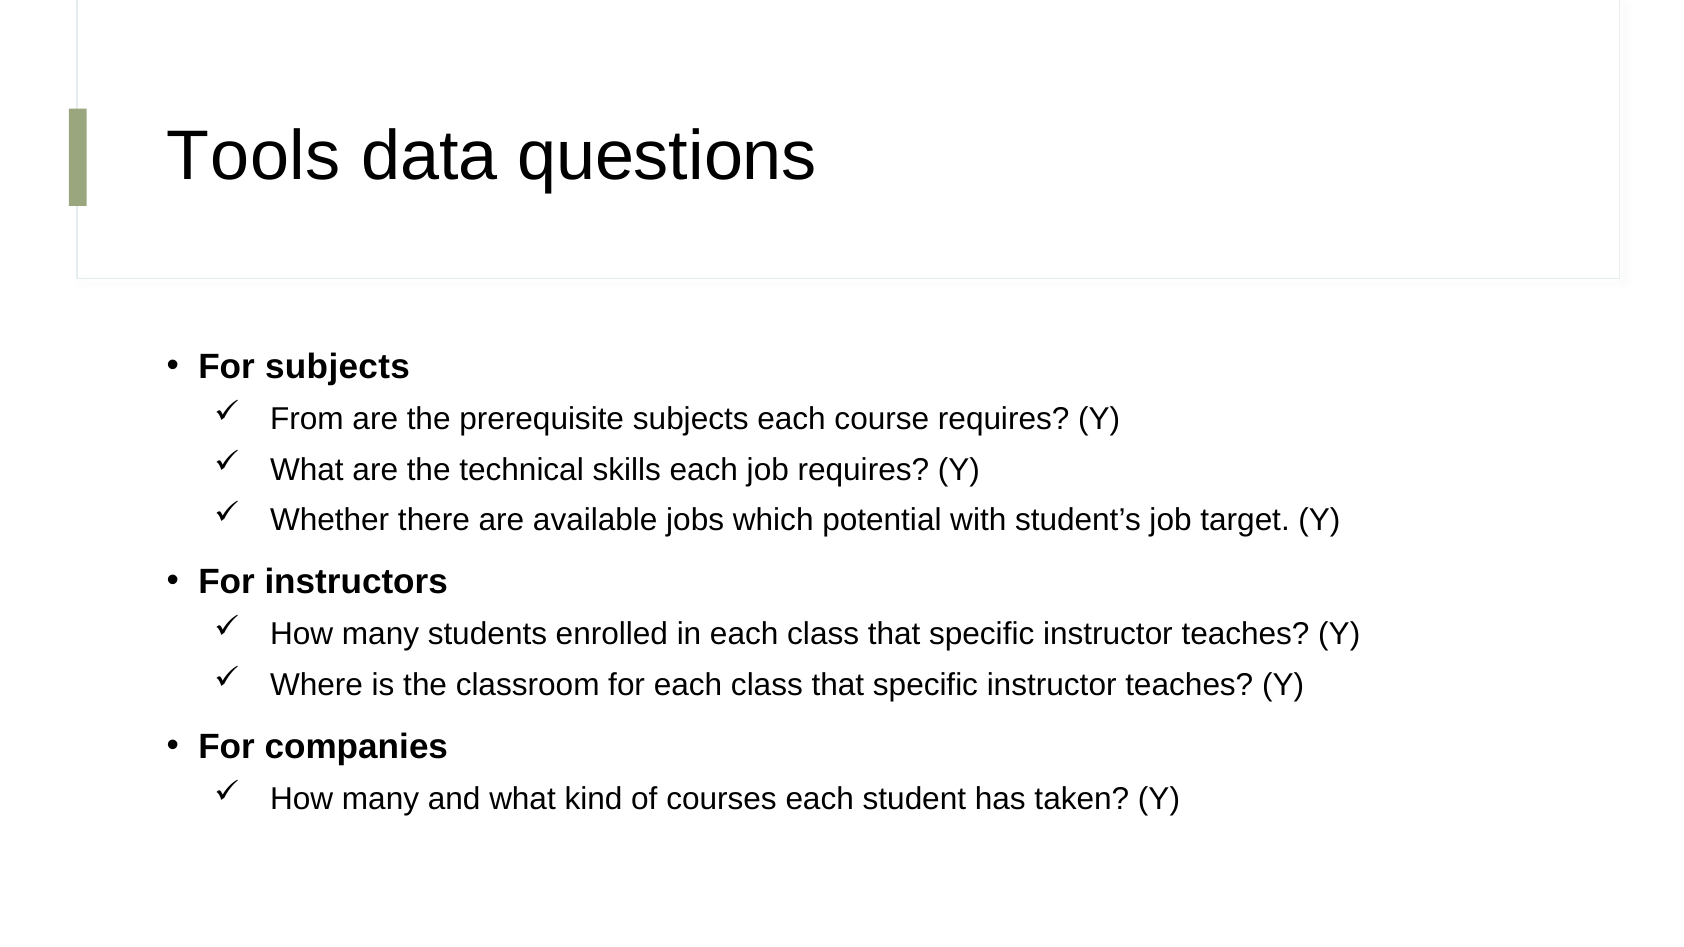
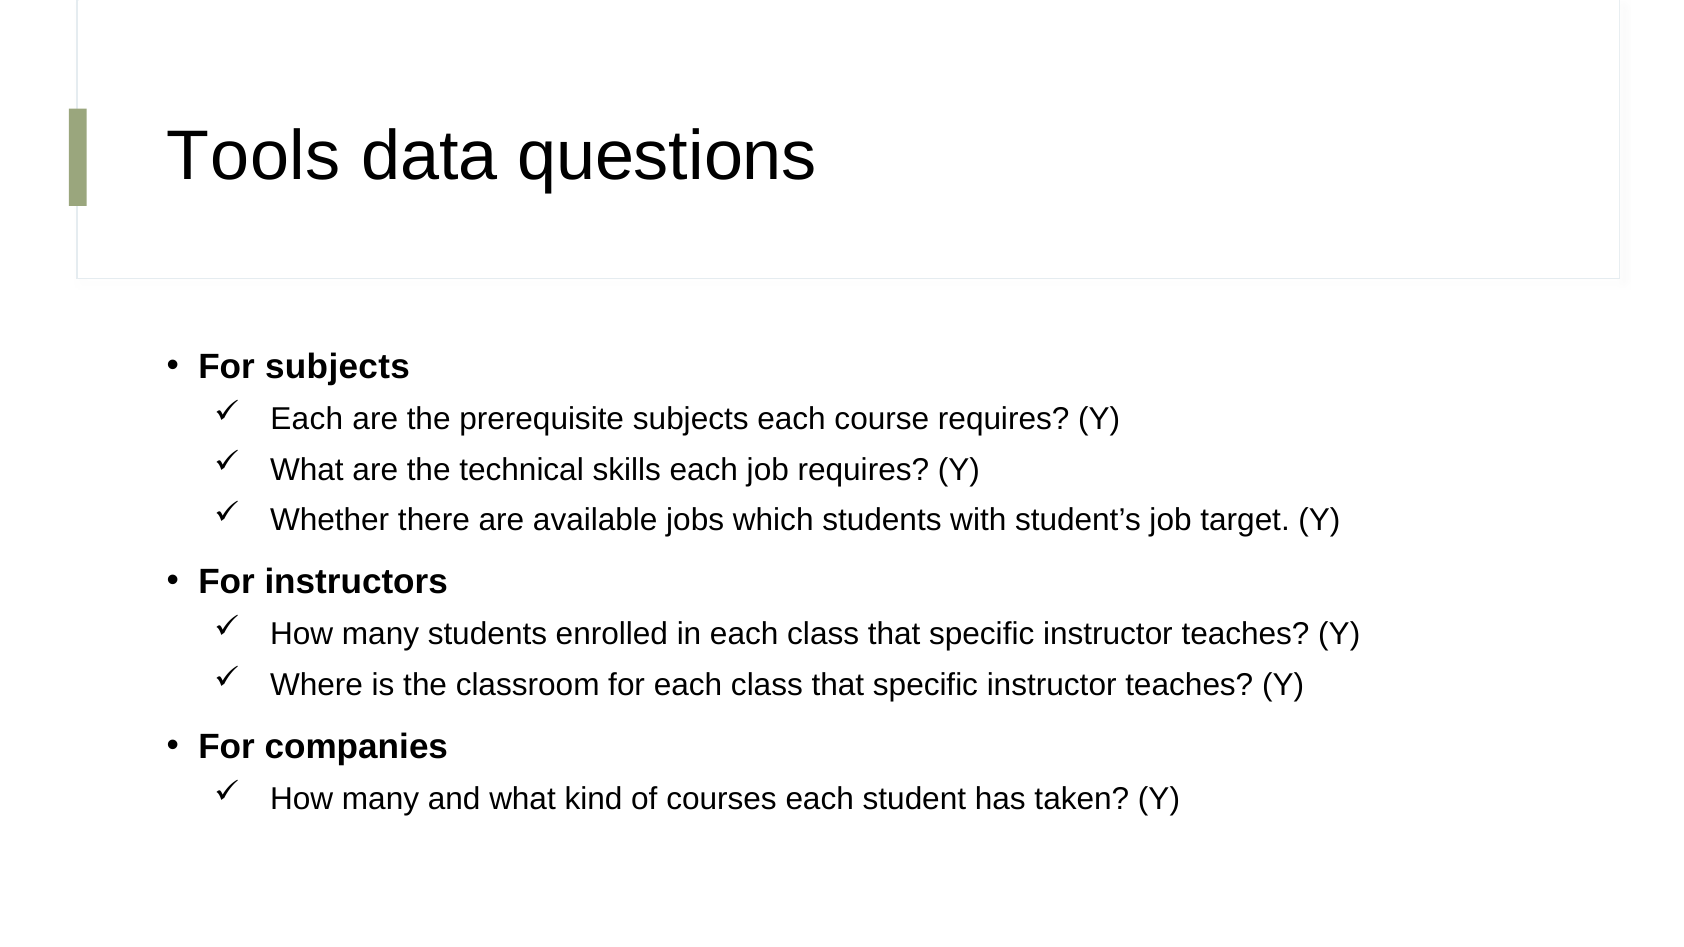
From: From -> Each (307, 419)
which potential: potential -> students (882, 520)
